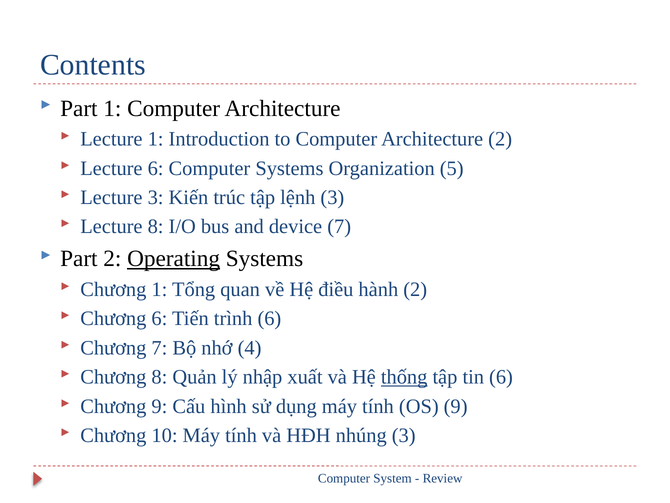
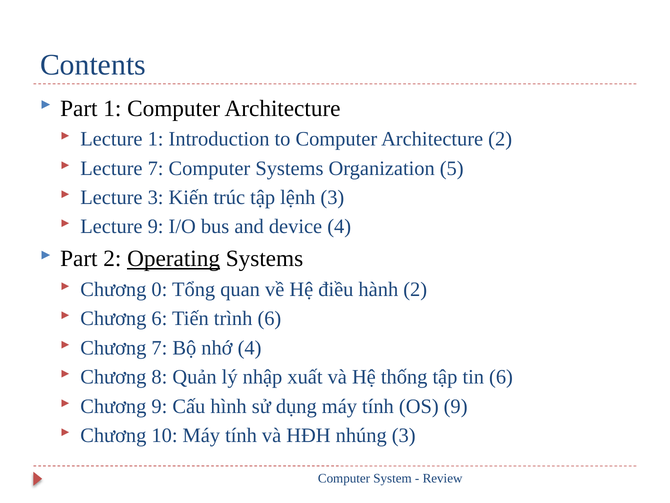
Lecture 6: 6 -> 7 (156, 168)
Lecture 8: 8 -> 9 (156, 227)
device 7: 7 -> 4 (339, 227)
Chương 1: 1 -> 0 (159, 289)
thống underline: present -> none (404, 377)
